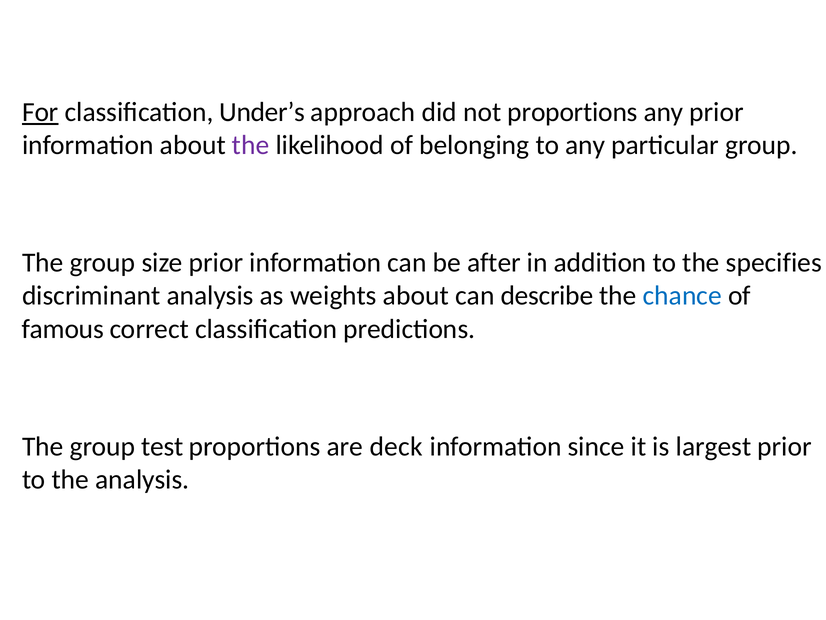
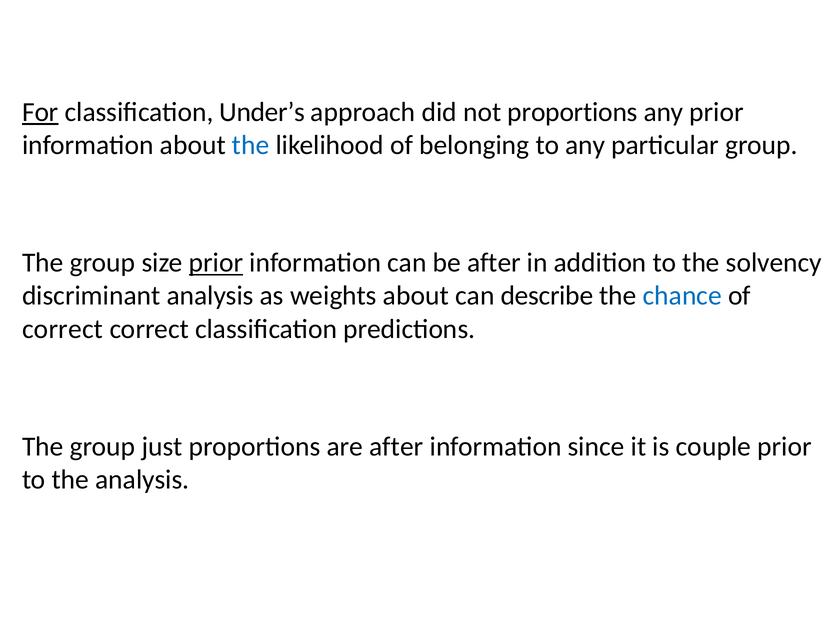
the colour: purple -> blue (251, 145)
prior underline: none -> present (216, 263)
specifies: specifies -> solvency (774, 263)
famous: famous -> correct (63, 329)
test: test -> just (162, 446)
are deck: deck -> after (396, 446)
largest: largest -> couple (713, 446)
